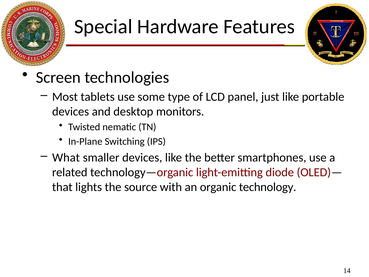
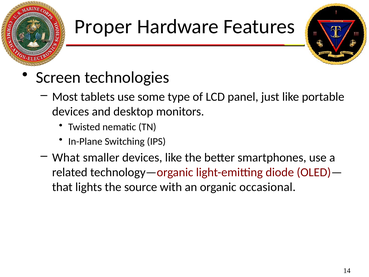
Special: Special -> Proper (103, 27)
technology: technology -> occasional (268, 187)
